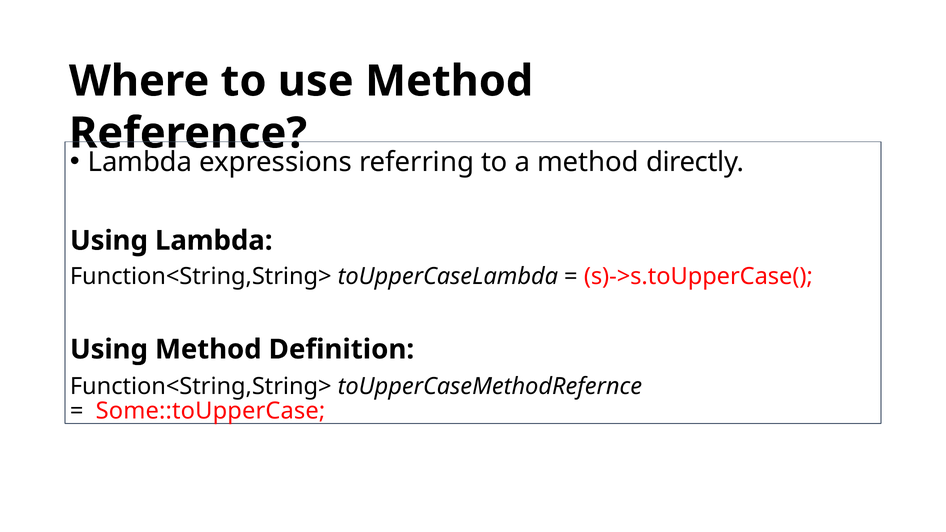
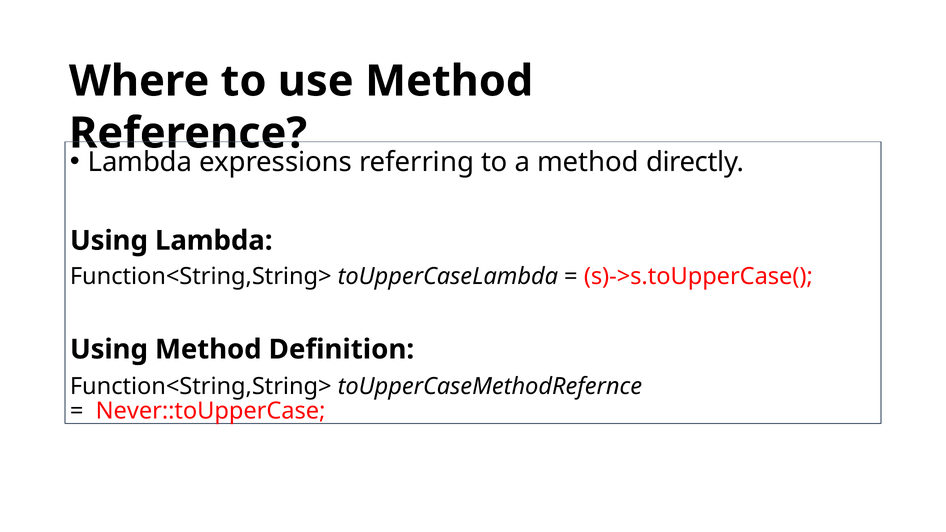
Some::toUpperCase: Some::toUpperCase -> Never::toUpperCase (211, 411)
